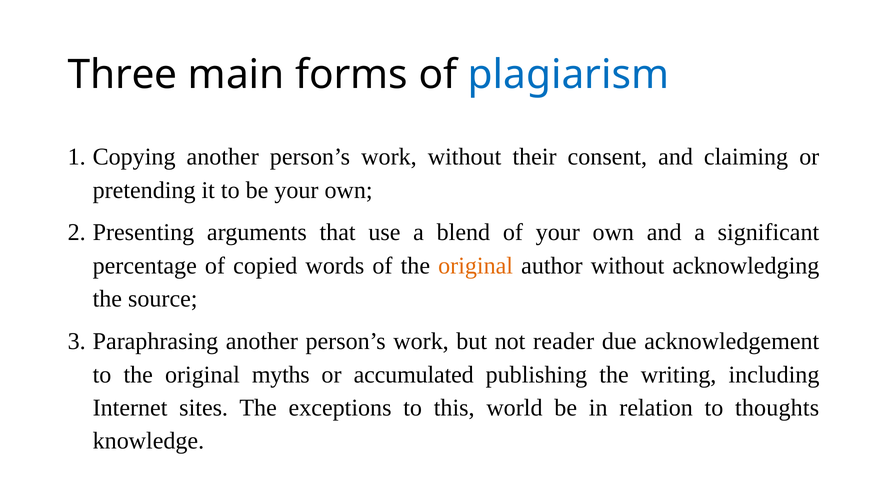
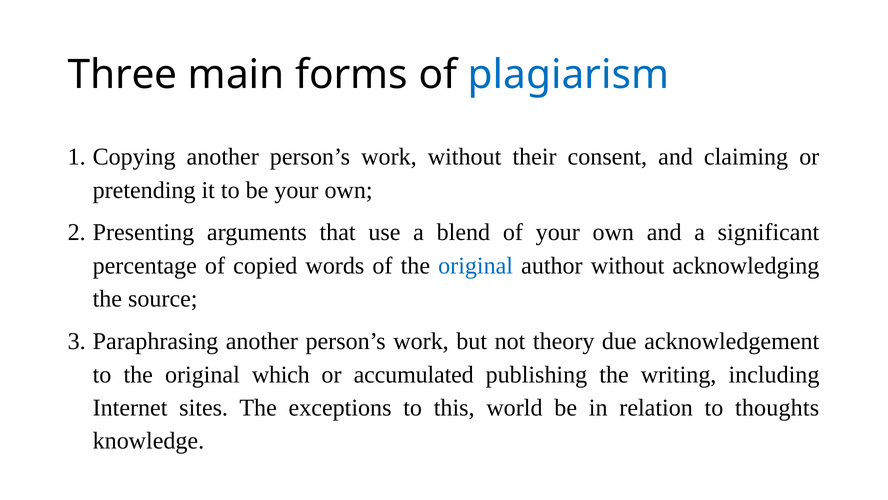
original colour: orange -> blue (476, 265)
reader: reader -> theory (564, 341)
myths: myths -> which (281, 374)
